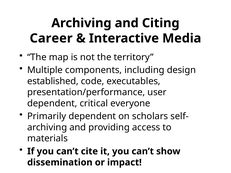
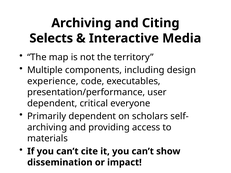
Career: Career -> Selects (51, 38)
established: established -> experience (53, 81)
